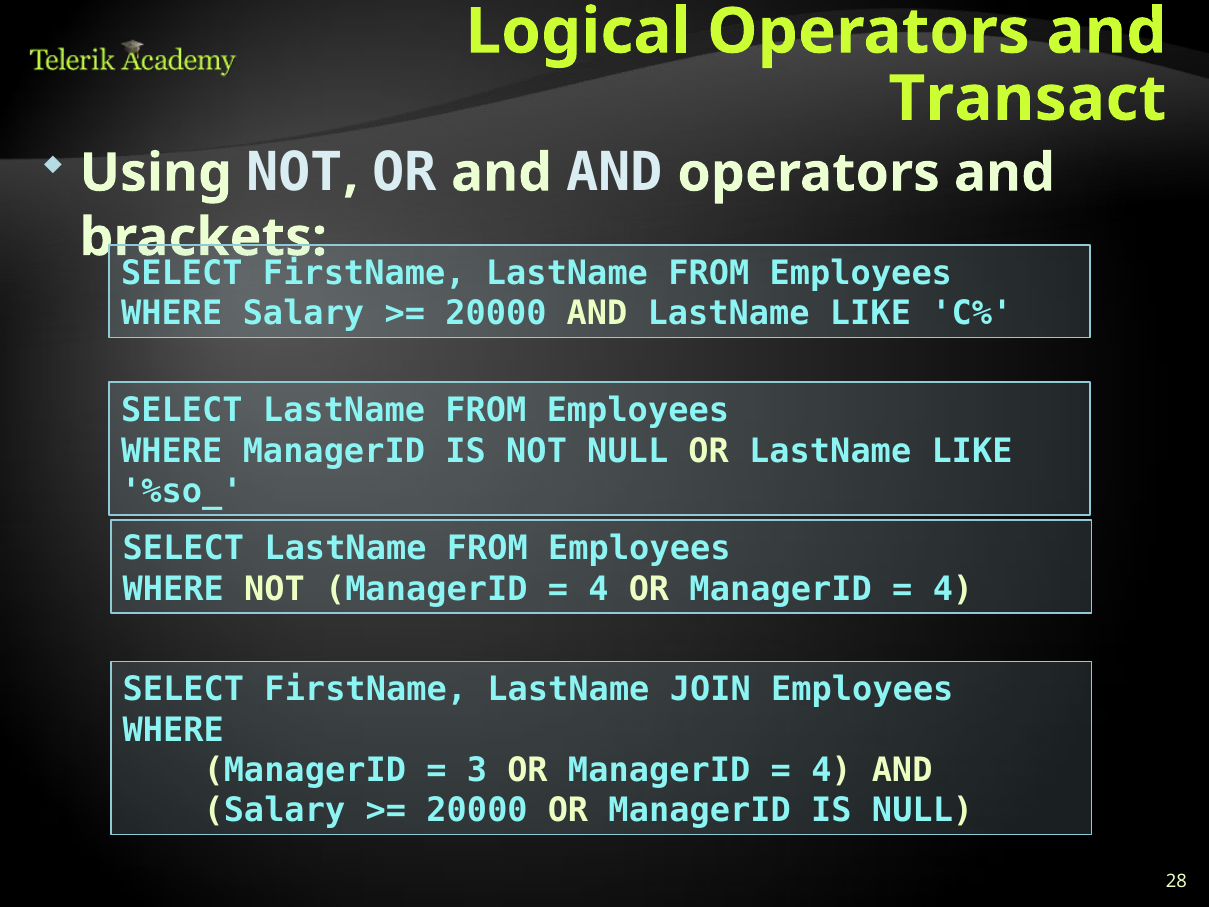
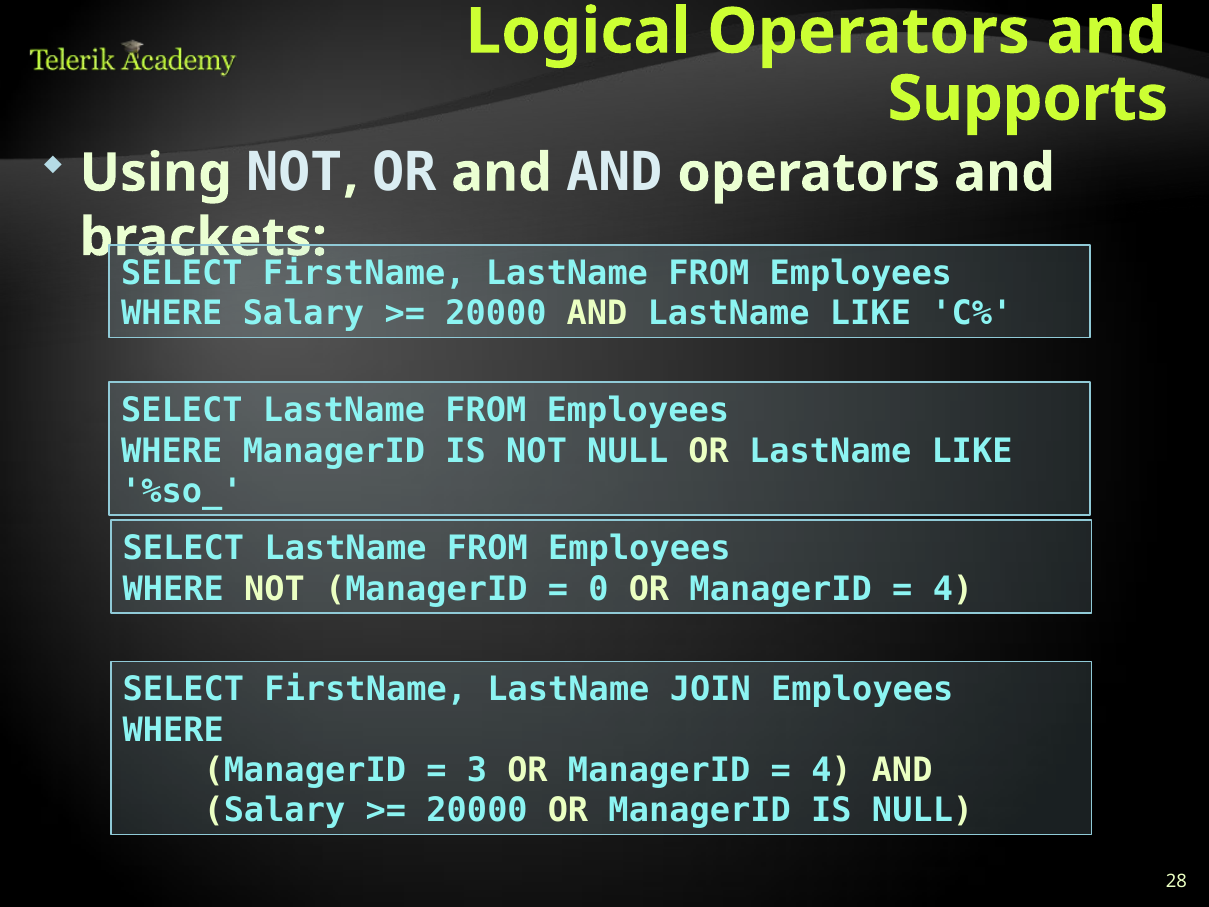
Transact: Transact -> Supports (1028, 99)
4: 4 -> 0 (599, 589)
